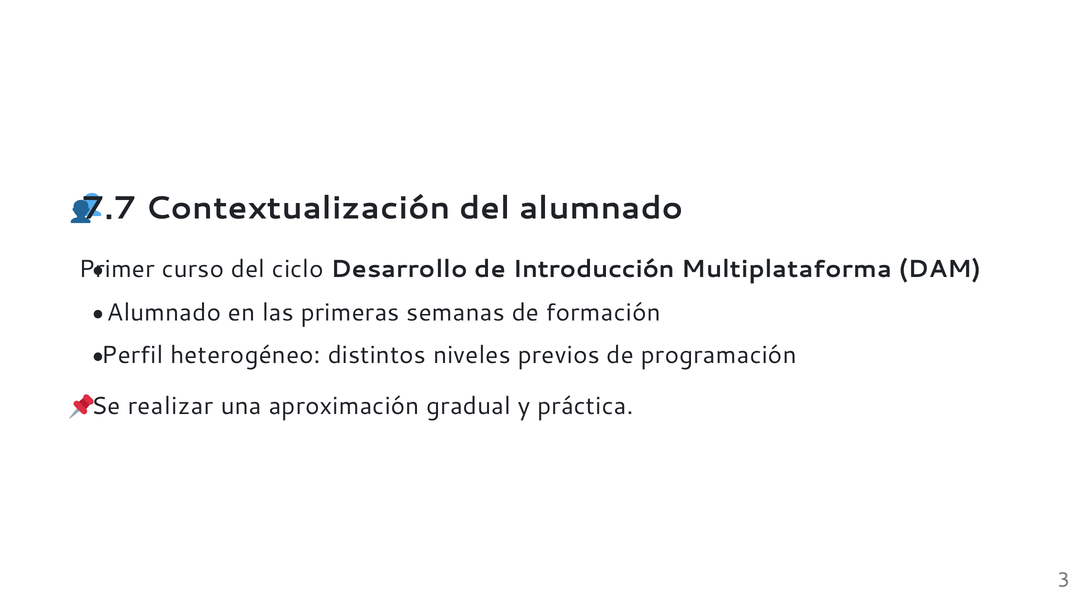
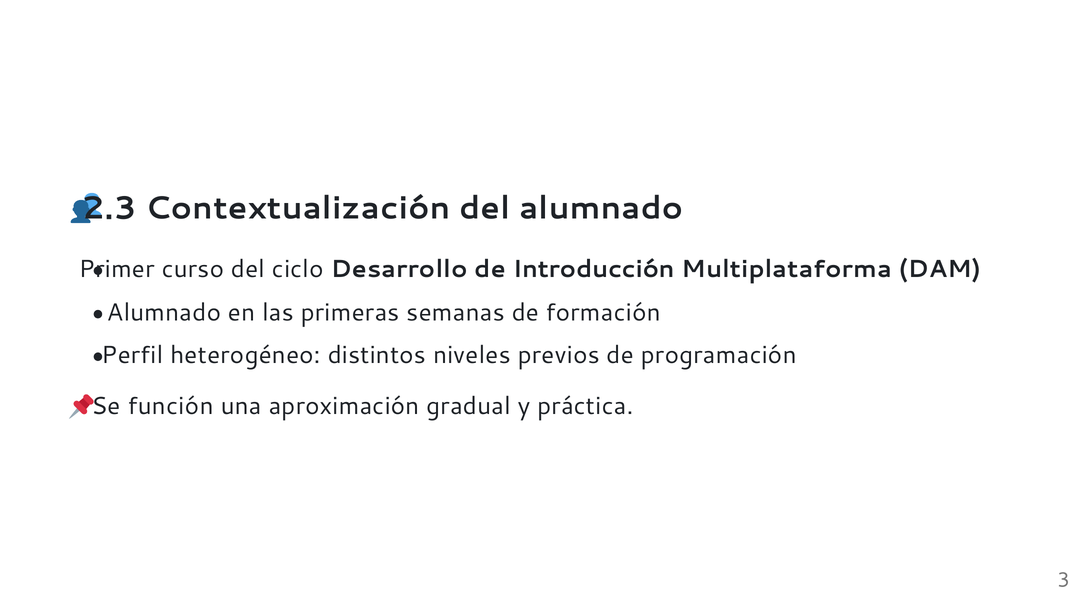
7.7: 7.7 -> 2.3 (109, 208)
realizar: realizar -> función (171, 406)
